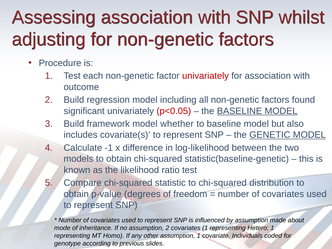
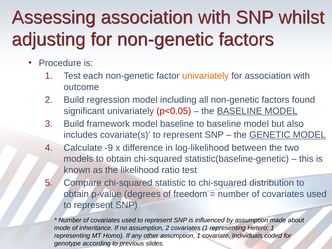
univariately colour: red -> orange (205, 76)
model whether: whether -> baseline (177, 124)
-1: -1 -> -9 (109, 148)
